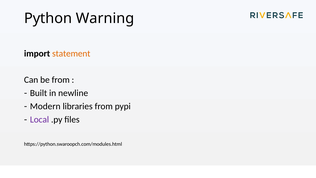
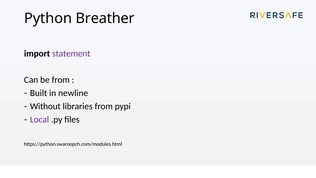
Warning: Warning -> Breather (105, 18)
statement colour: orange -> purple (71, 53)
Modern: Modern -> Without (45, 106)
